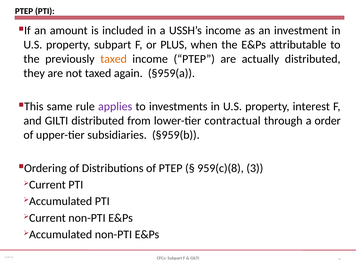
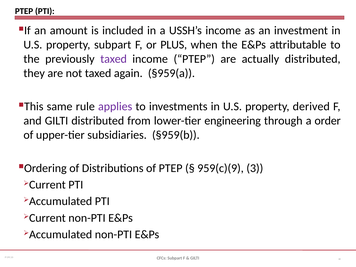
taxed colour: orange -> purple (114, 59)
interest: interest -> derived (311, 106)
contractual: contractual -> engineering (233, 121)
959(c)(8: 959(c)(8 -> 959(c)(9 (221, 168)
